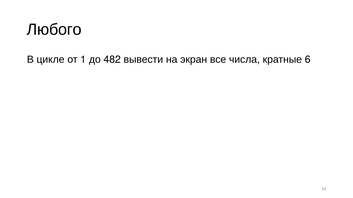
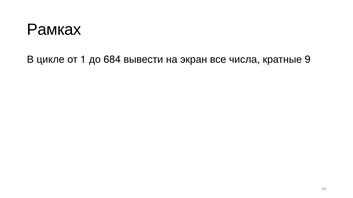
Любого: Любого -> Рамках (54, 30)
482: 482 -> 684 (112, 60)
6: 6 -> 9 (308, 60)
